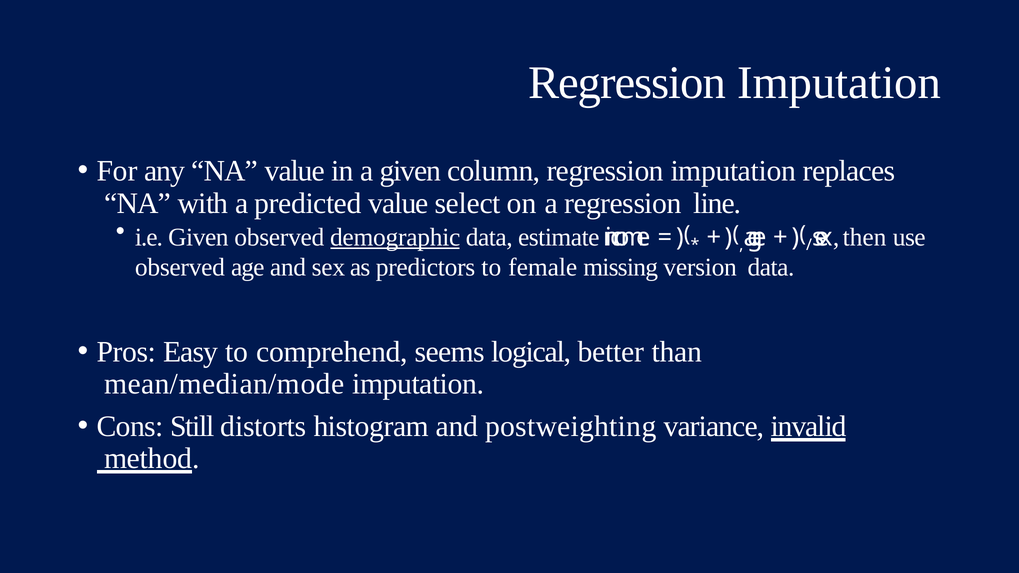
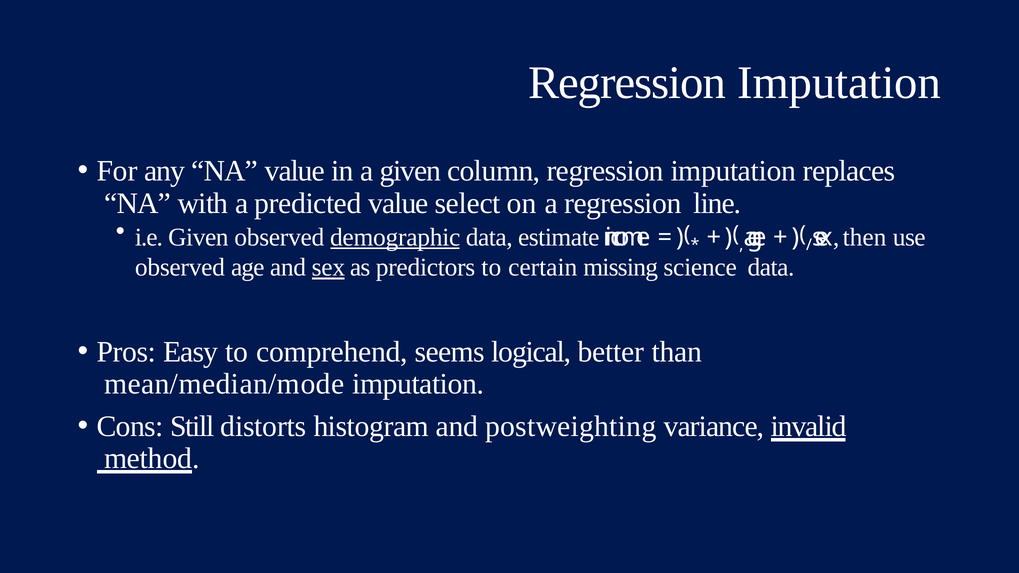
sex underline: none -> present (328, 268)
female: female -> certain (543, 268)
version: version -> science (700, 268)
